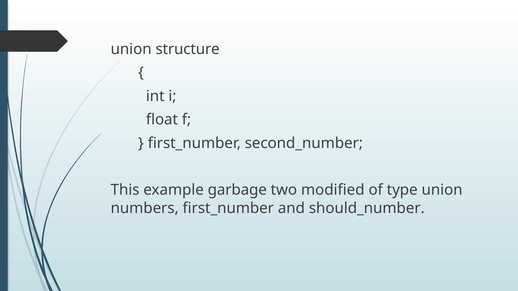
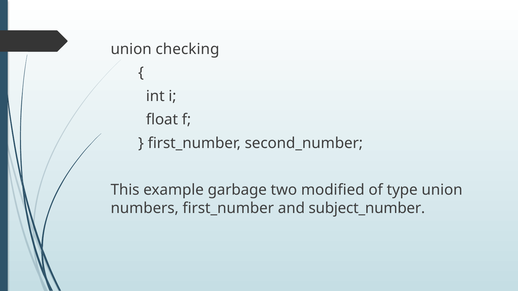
structure: structure -> checking (187, 49)
should_number: should_number -> subject_number (367, 208)
